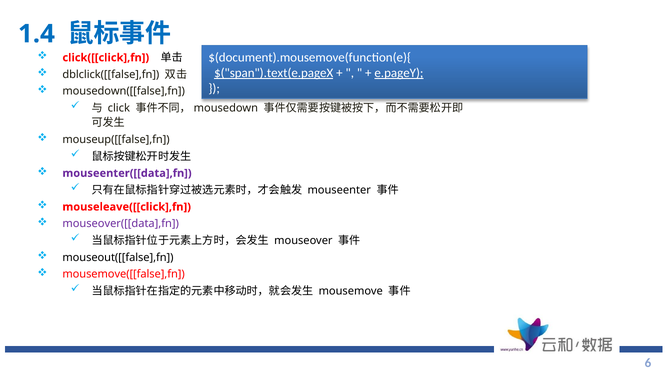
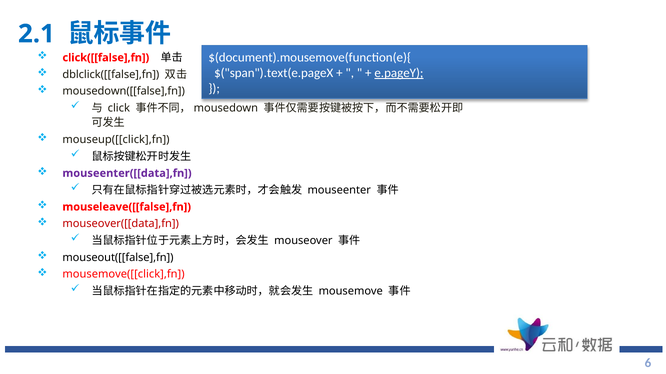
1.4: 1.4 -> 2.1 (36, 34)
click([[click],fn: click([[click],fn -> click([[false],fn (106, 58)
$("span").text(e.pageX underline: present -> none (274, 73)
mouseup([[false],fn: mouseup([[false],fn -> mouseup([[click],fn (116, 140)
mouseleave([[click],fn: mouseleave([[click],fn -> mouseleave([[false],fn (127, 207)
mouseover([[data],fn colour: purple -> red (121, 224)
mousemove([[false],fn: mousemove([[false],fn -> mousemove([[click],fn (124, 275)
